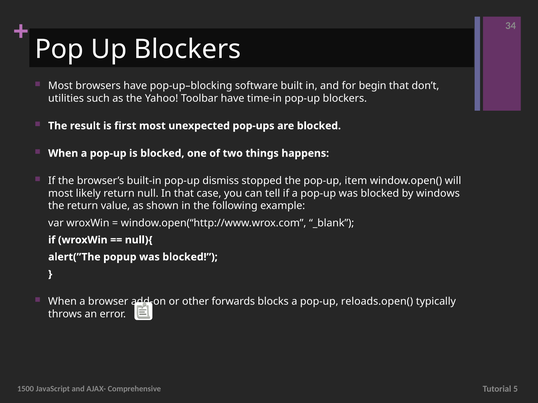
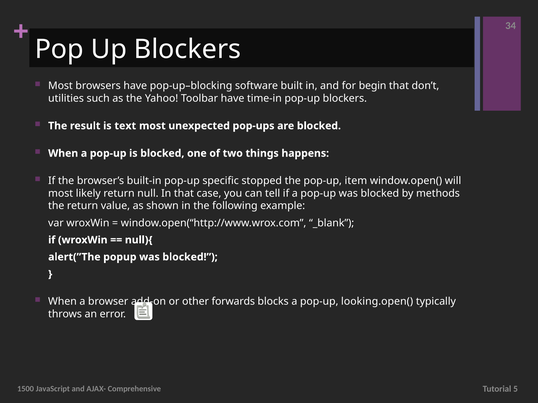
first: first -> text (125, 126)
dismiss: dismiss -> specific (221, 181)
windows: windows -> methods (438, 194)
reloads.open(: reloads.open( -> looking.open( (377, 302)
